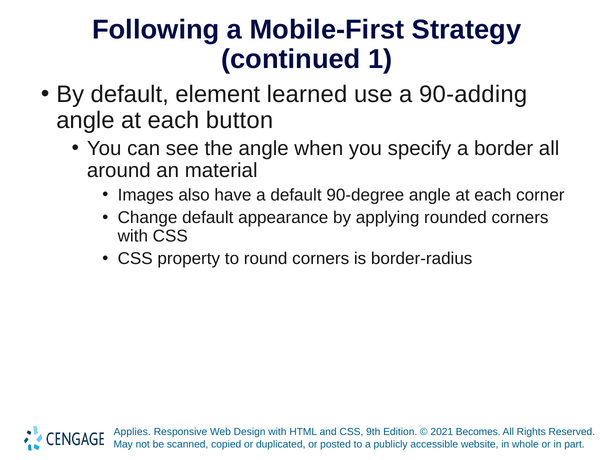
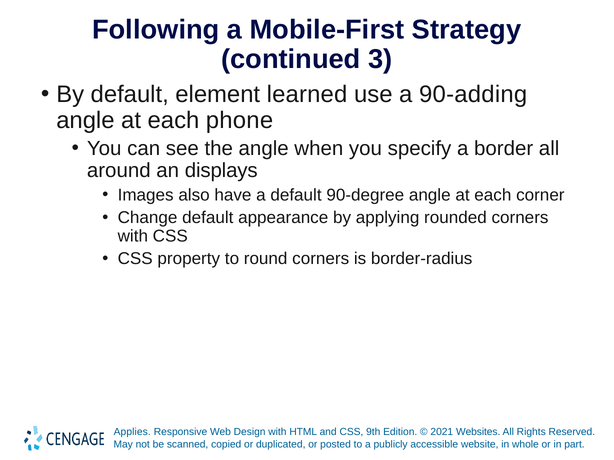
1: 1 -> 3 (380, 59)
button: button -> phone (239, 120)
material: material -> displays (221, 171)
Becomes: Becomes -> Websites (478, 433)
